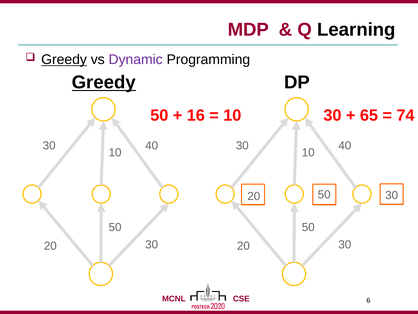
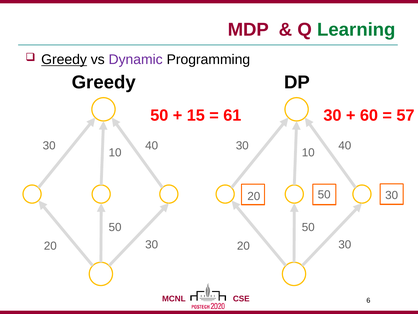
Learning colour: black -> green (356, 30)
Greedy underline: present -> none (104, 82)
16: 16 -> 15 (196, 115)
10: 10 -> 61 (232, 115)
65: 65 -> 60 (369, 115)
74: 74 -> 57 (406, 115)
